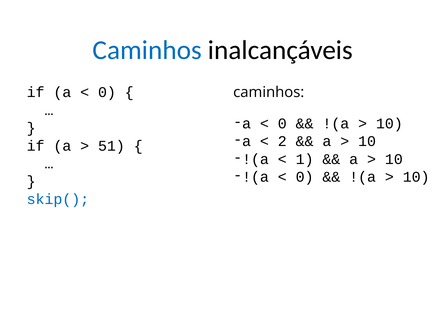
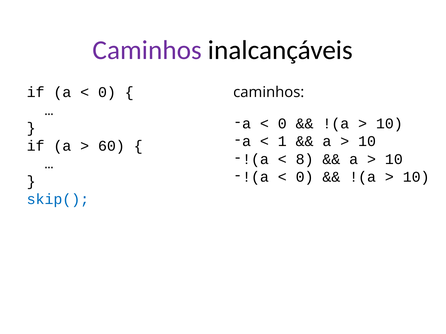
Caminhos colour: blue -> purple (147, 50)
2: 2 -> 1 (282, 142)
51: 51 -> 60 (111, 146)
1: 1 -> 8 (305, 159)
